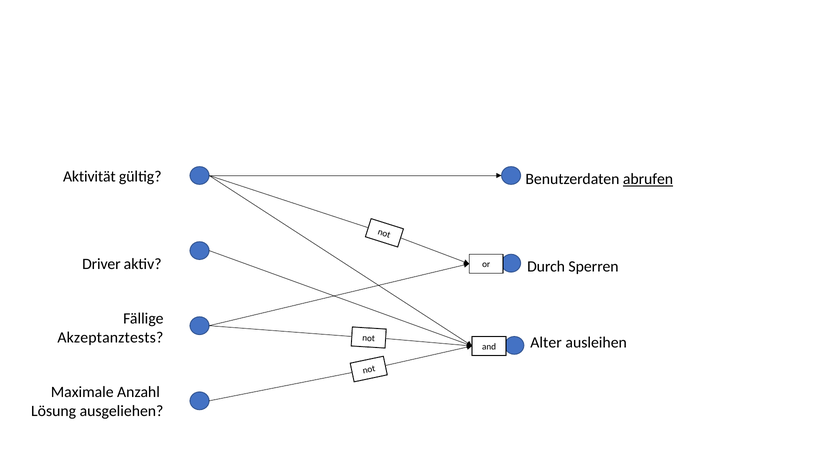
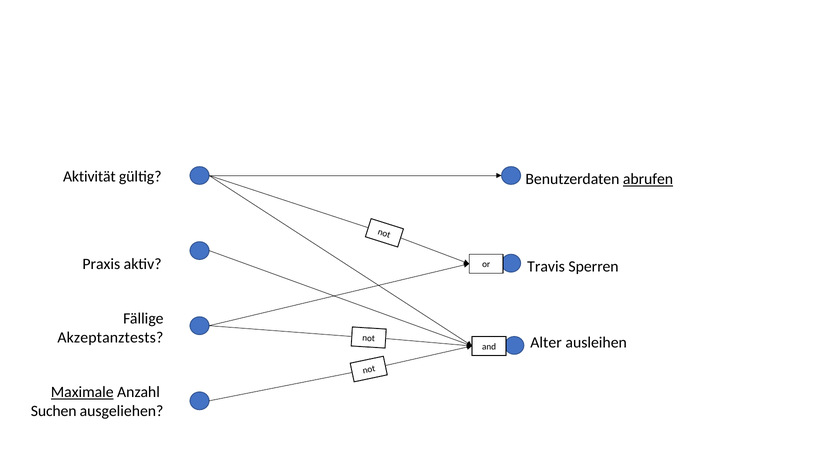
Driver: Driver -> Praxis (101, 264)
Durch: Durch -> Travis (546, 267)
Maximale underline: none -> present (82, 393)
Lösung: Lösung -> Suchen (54, 412)
